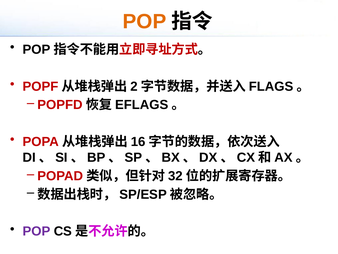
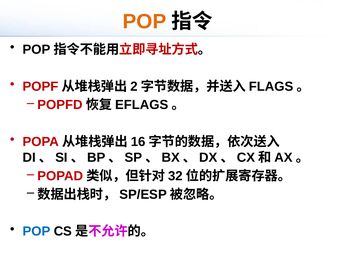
POP colour: purple -> blue (37, 231)
